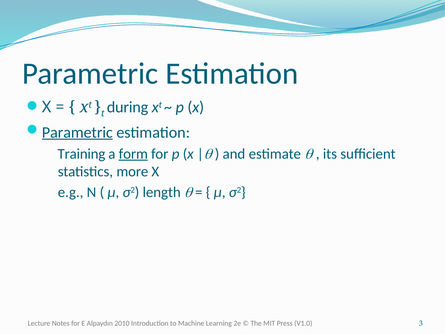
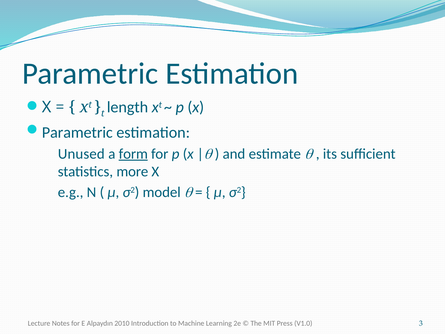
during: during -> length (127, 107)
Parametric underline: present -> none (77, 132)
Training: Training -> Unused (81, 154)
length: length -> model (162, 192)
